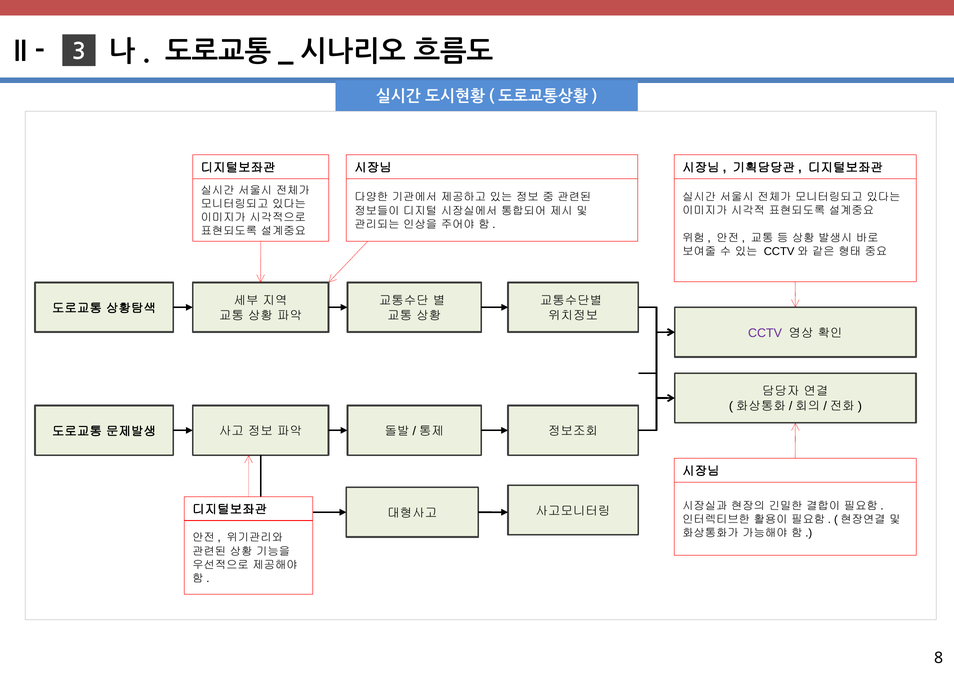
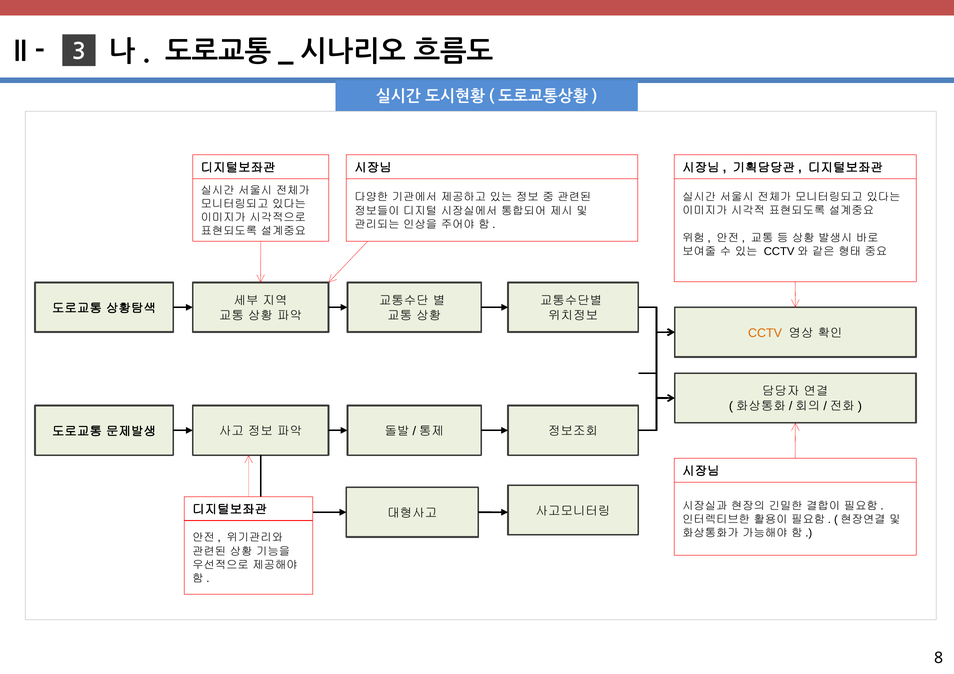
CCTV colour: purple -> orange (765, 333)
